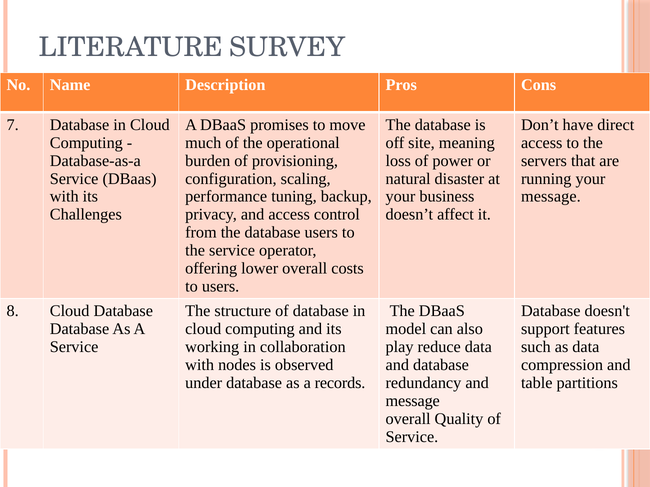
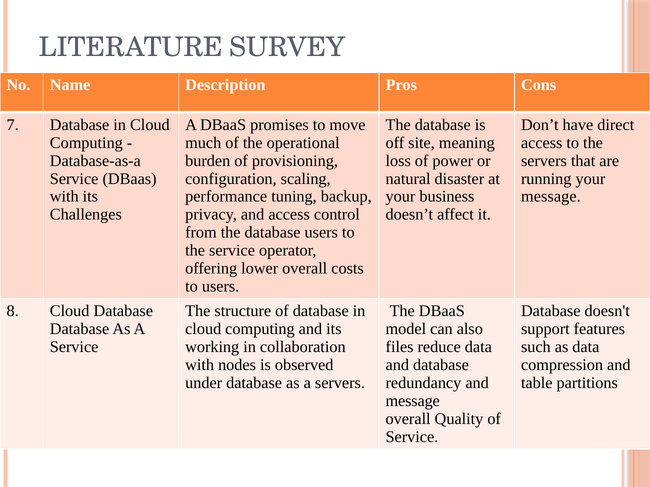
play: play -> files (400, 347)
a records: records -> servers (340, 383)
